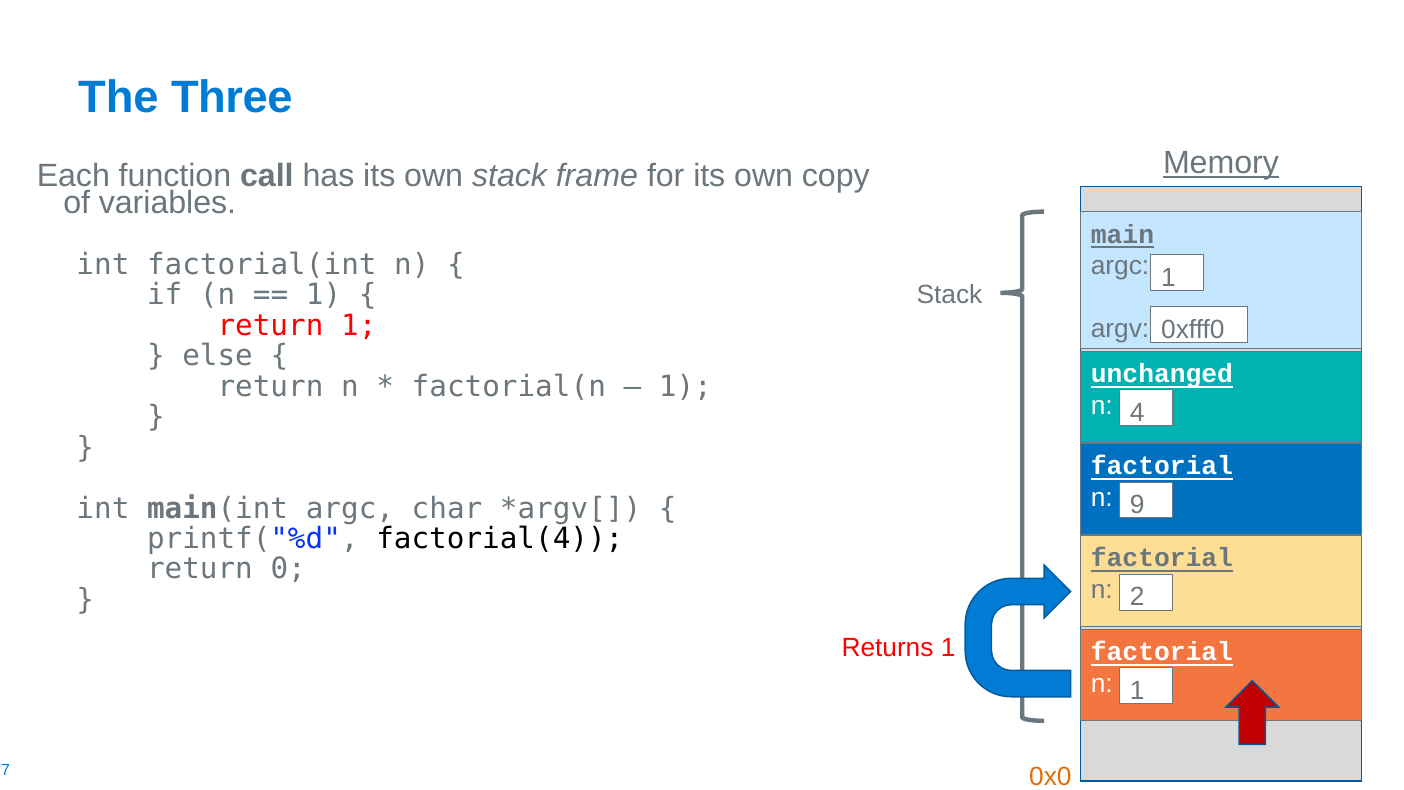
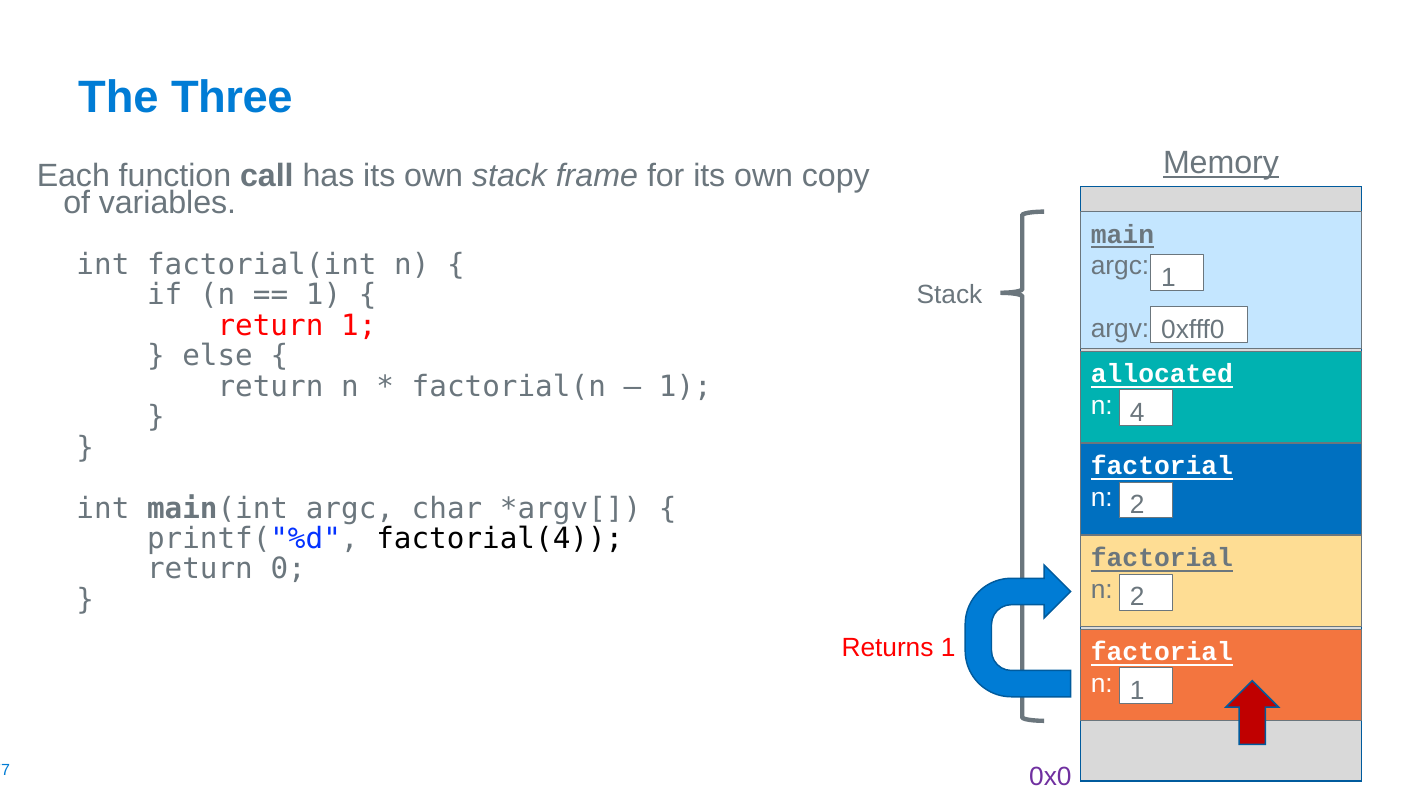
unchanged: unchanged -> allocated (1162, 374)
9: 9 -> 2 (1137, 505)
0x0 colour: orange -> purple (1050, 777)
